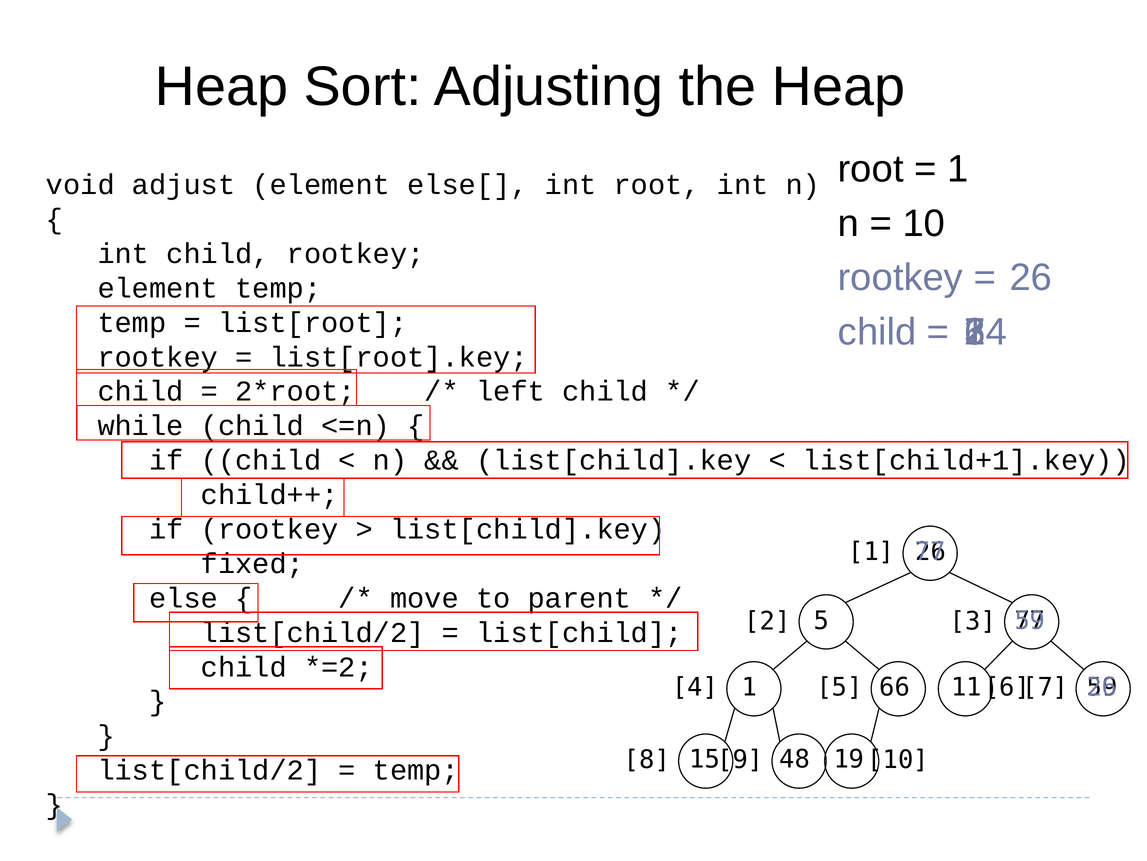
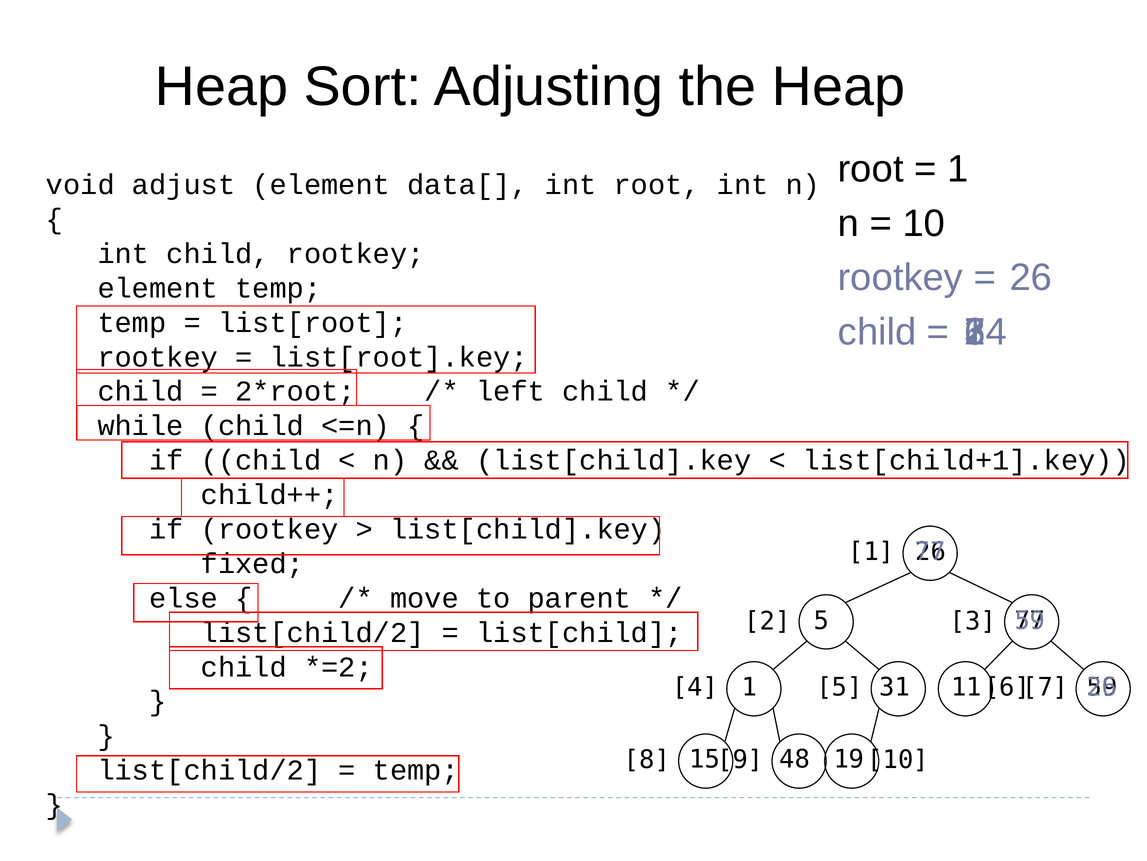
else[: else[ -> data[ (467, 185)
66: 66 -> 31 (895, 687)
